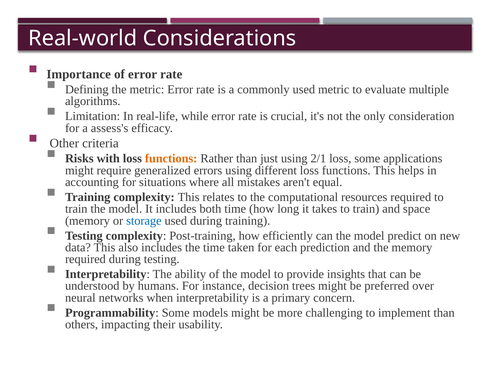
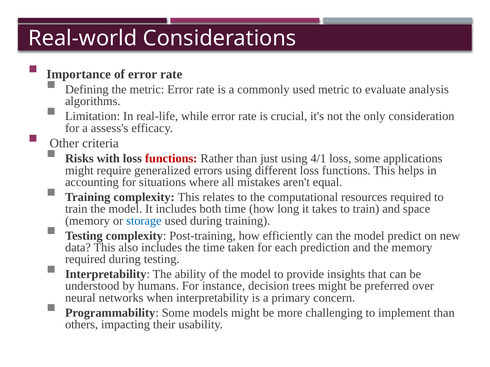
multiple: multiple -> analysis (429, 90)
functions colour: orange -> red (171, 159)
2/1: 2/1 -> 4/1 (318, 159)
